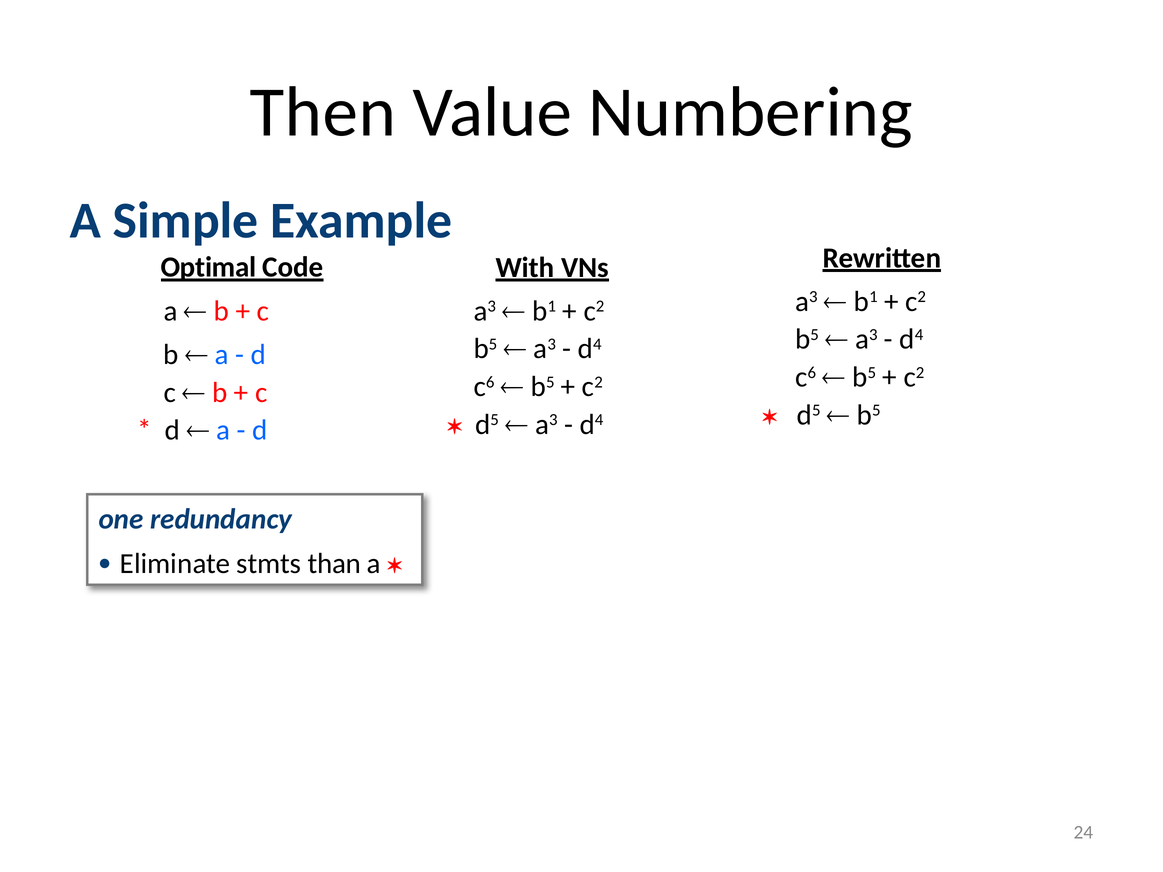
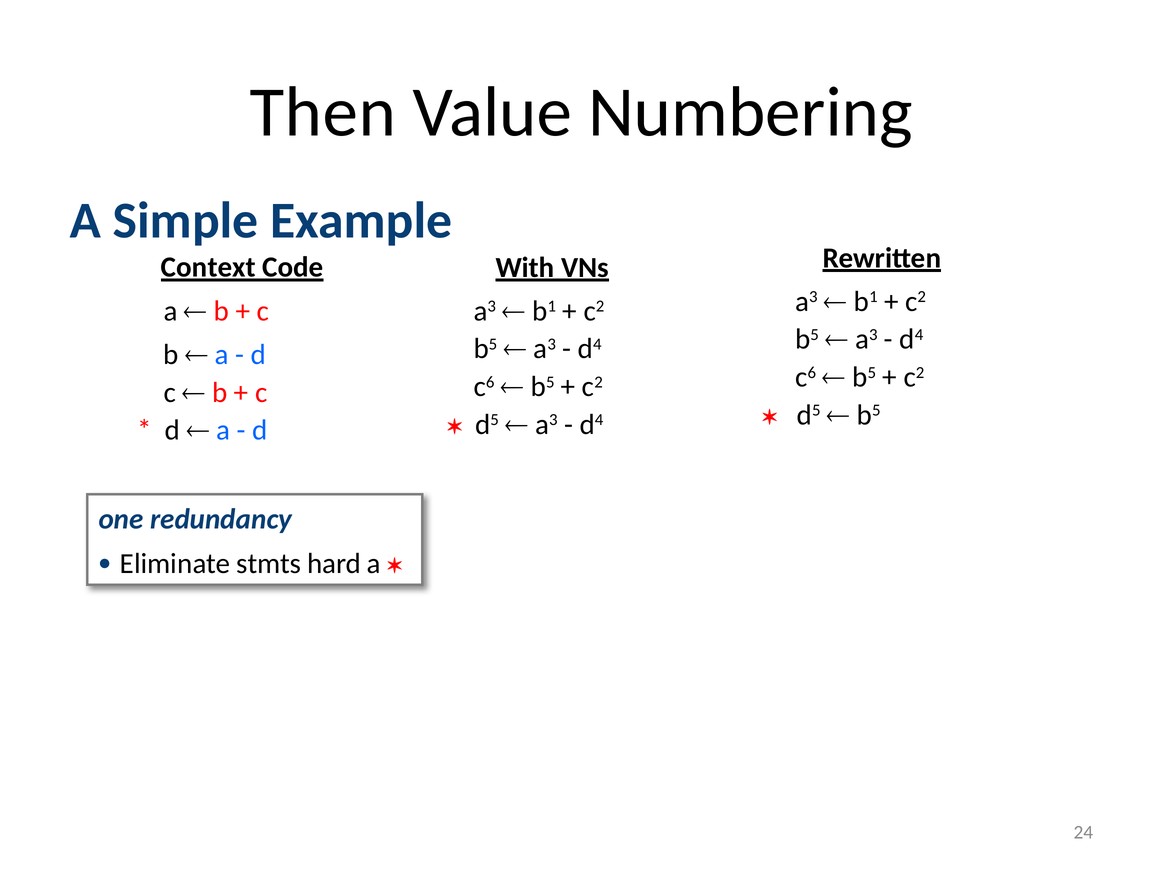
Optimal: Optimal -> Context (208, 267)
than: than -> hard (334, 564)
